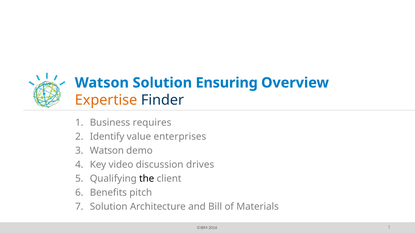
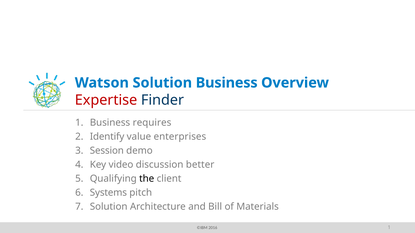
Solution Ensuring: Ensuring -> Business (227, 83)
Expertise colour: orange -> red (106, 100)
Watson: Watson -> Session (107, 151)
drives: drives -> better (200, 165)
Benefits: Benefits -> Systems (108, 193)
